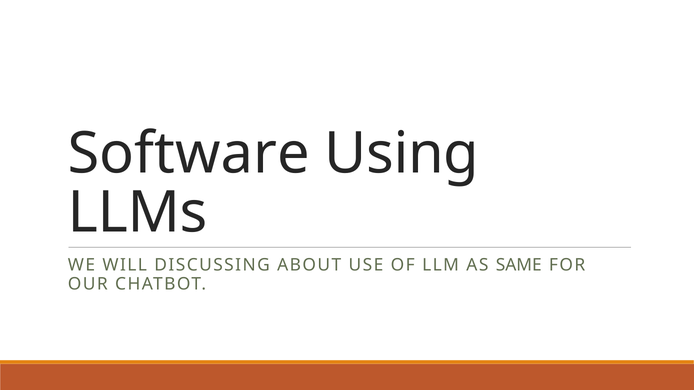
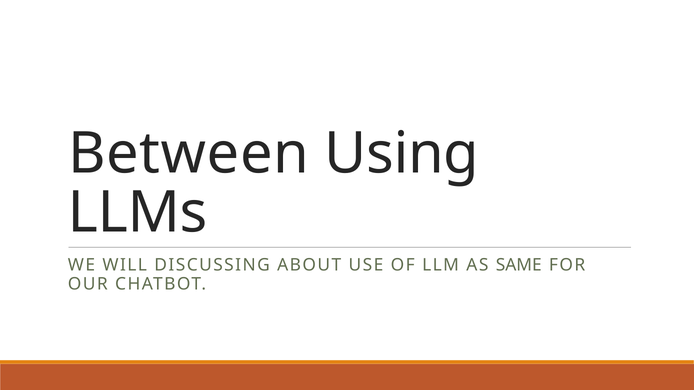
Software: Software -> Between (189, 154)
